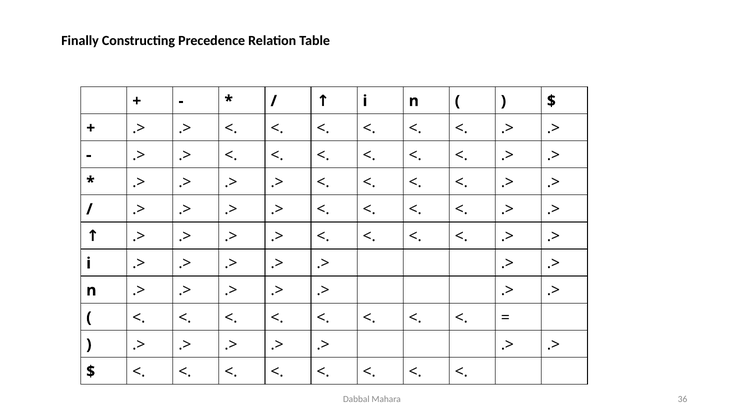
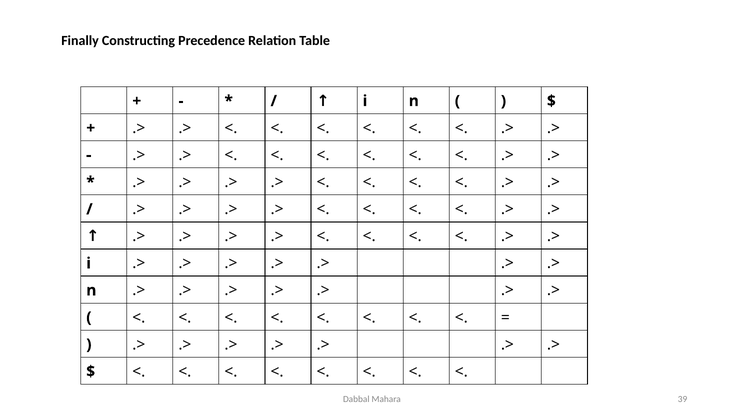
36: 36 -> 39 (683, 400)
